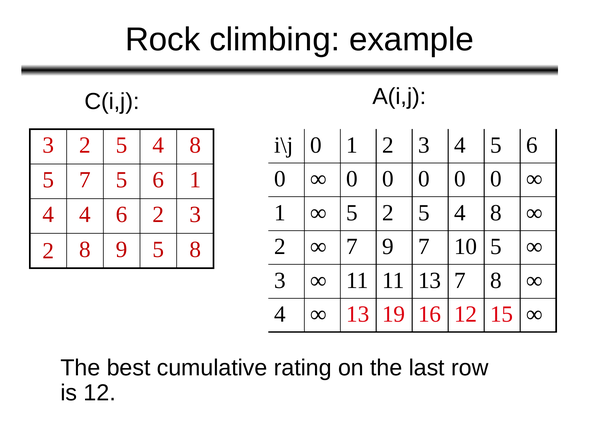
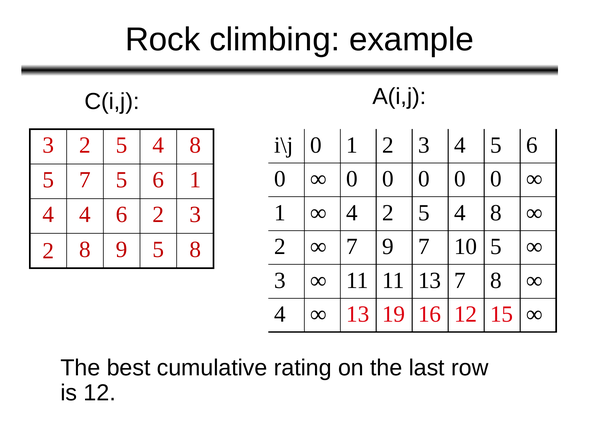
5: 5 -> 4 (352, 213)
